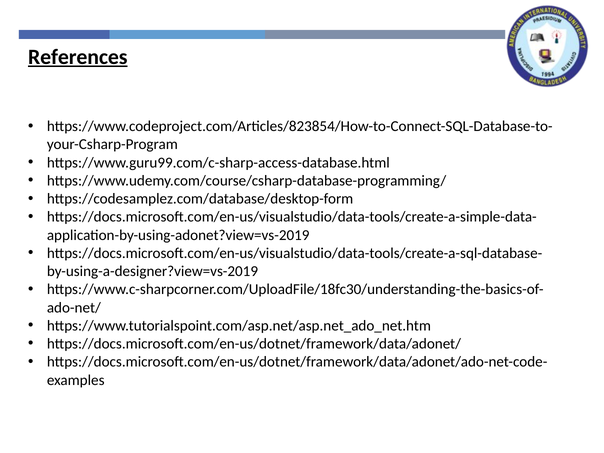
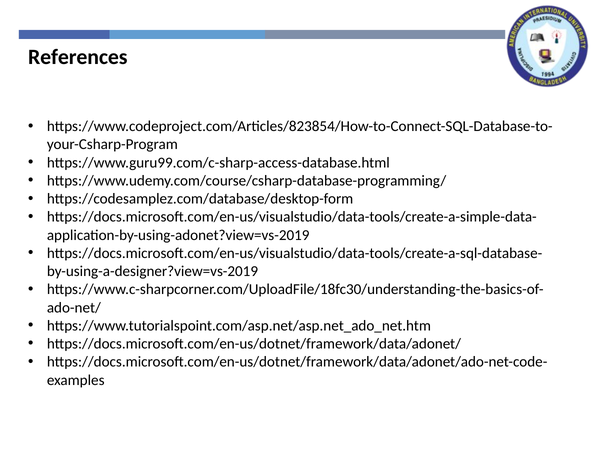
References underline: present -> none (78, 57)
